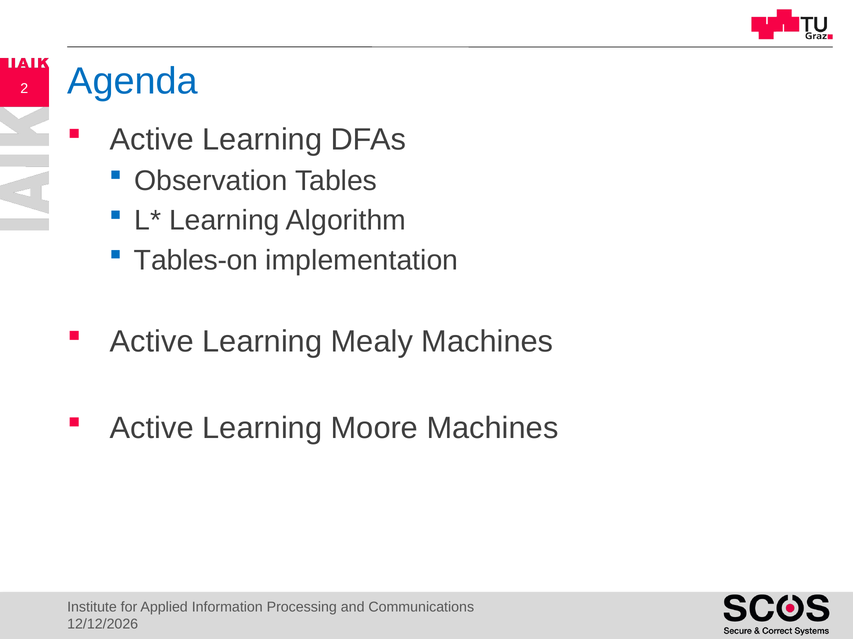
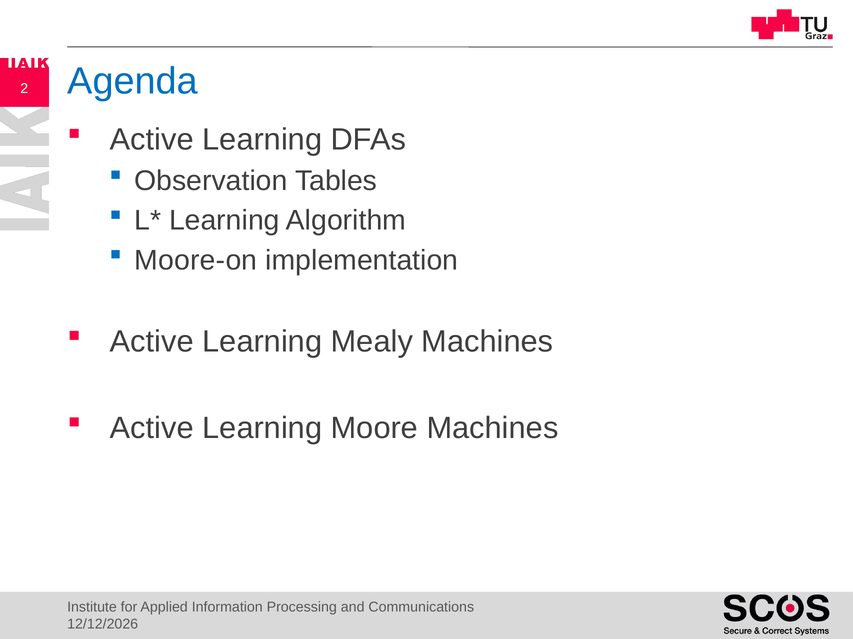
Tables-on: Tables-on -> Moore-on (196, 261)
